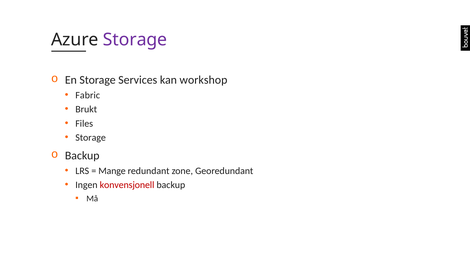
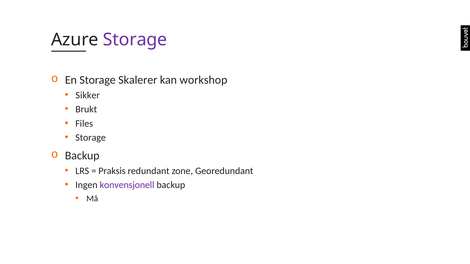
Services: Services -> Skalerer (138, 80)
Fabric: Fabric -> Sikker (88, 95)
Mange: Mange -> Praksis (112, 171)
konvensjonell colour: red -> purple (127, 185)
